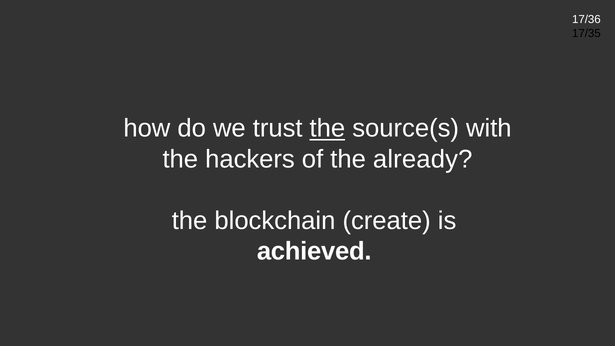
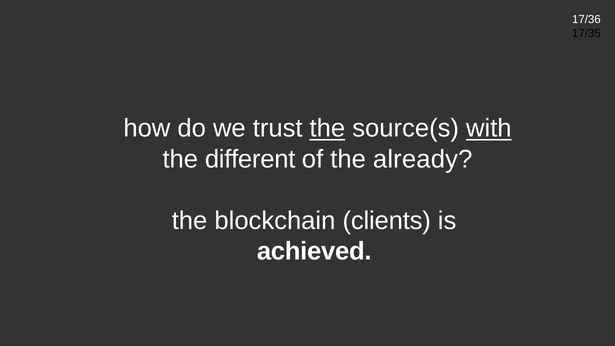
with underline: none -> present (489, 129)
hackers: hackers -> different (250, 159)
create: create -> clients (387, 221)
